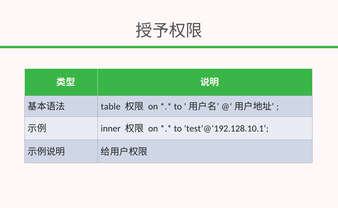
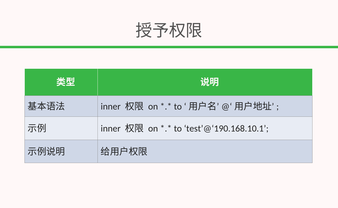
table: table -> inner (111, 107)
test’@‘192.128.10.1: test’@‘192.128.10.1 -> test’@‘190.168.10.1 (226, 129)
